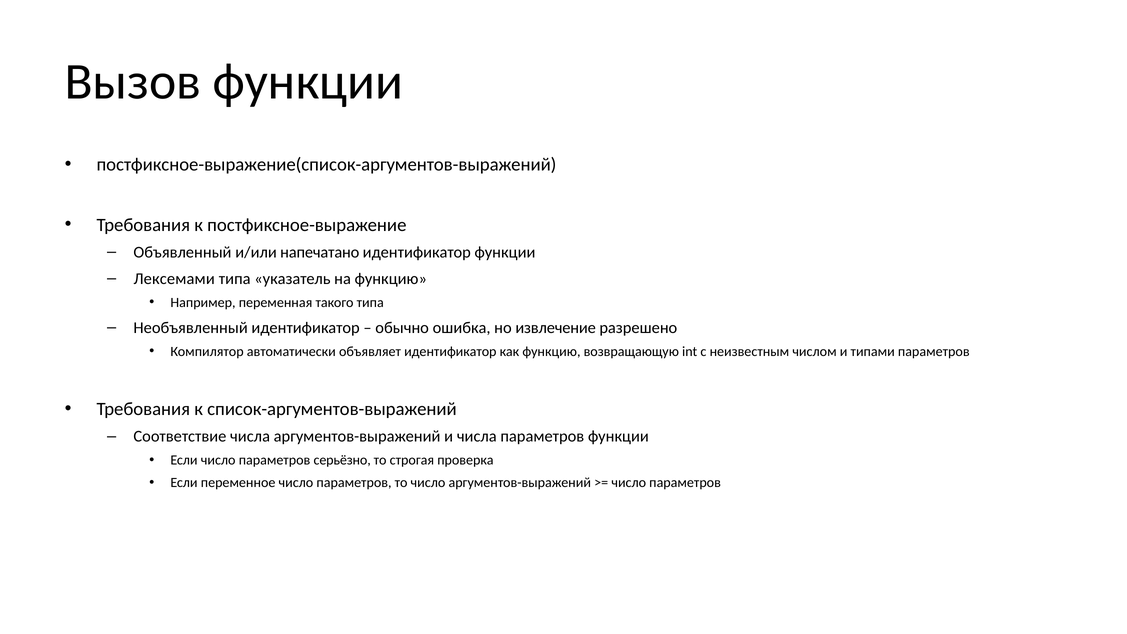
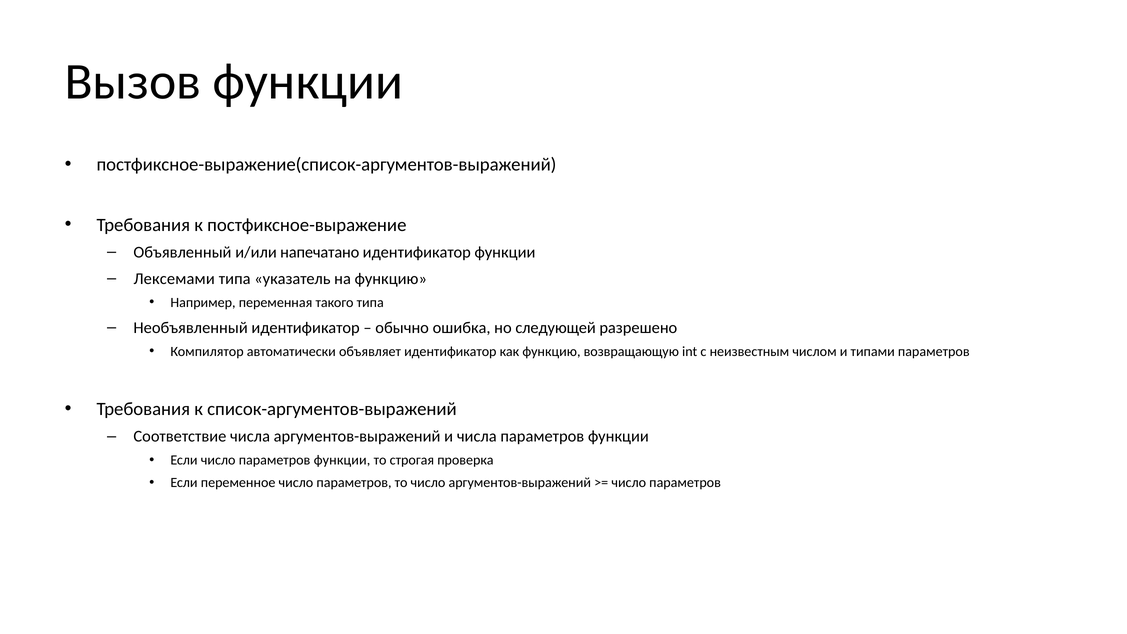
извлечение: извлечение -> следующей (556, 328)
число параметров серьёзно: серьёзно -> функции (342, 460)
